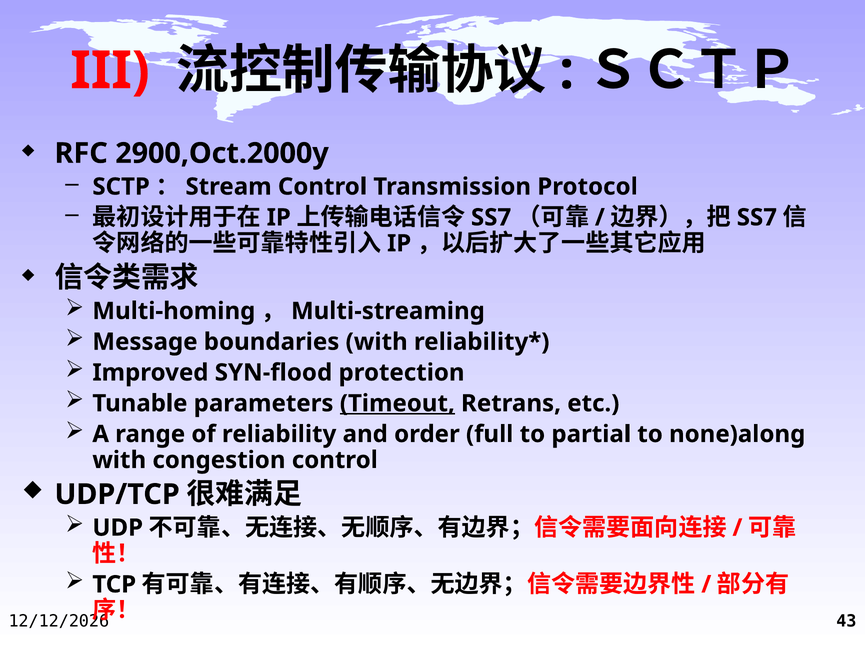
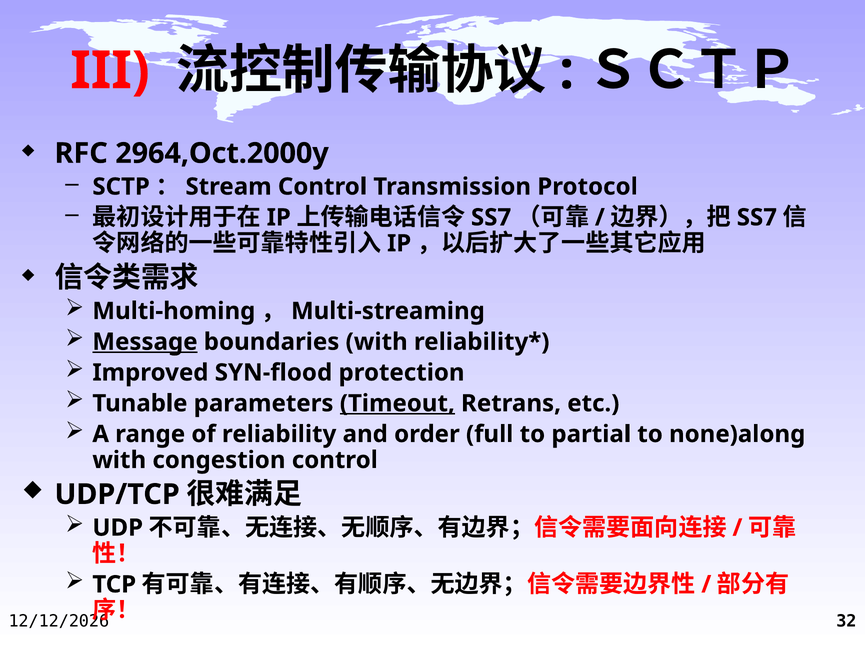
2900,Oct.2000y: 2900,Oct.2000y -> 2964,Oct.2000y (222, 153)
Message underline: none -> present (145, 342)
43: 43 -> 32 (846, 621)
